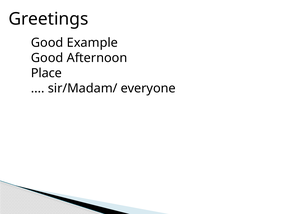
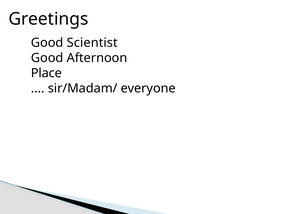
Example: Example -> Scientist (92, 43)
